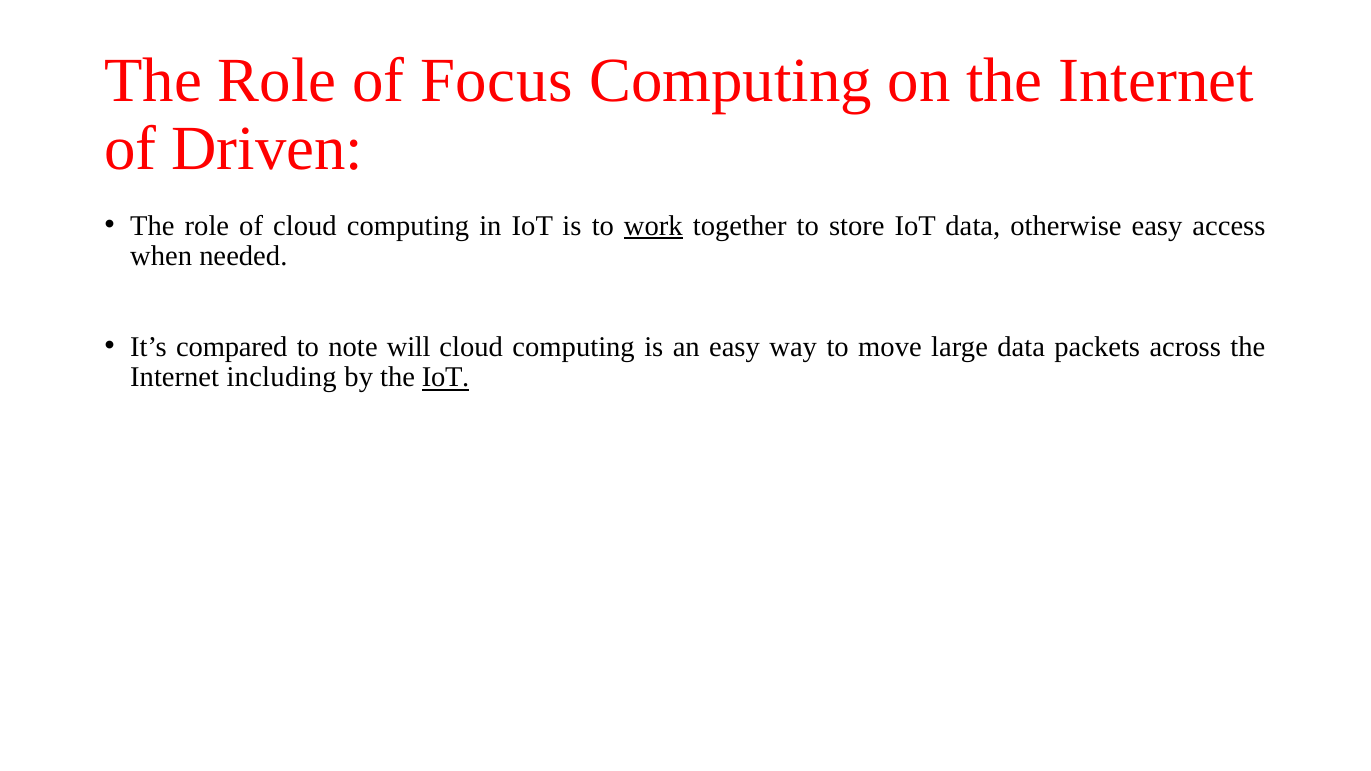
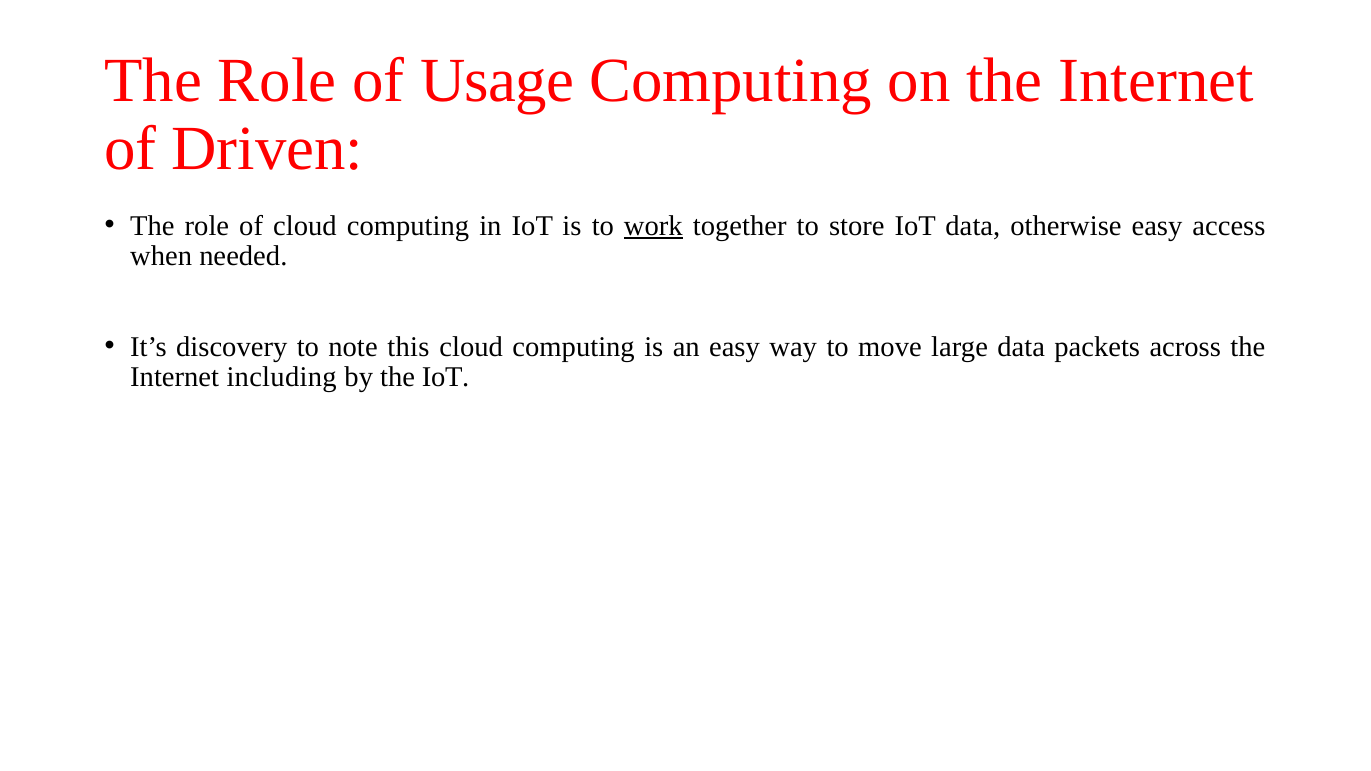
Focus: Focus -> Usage (497, 81)
compared: compared -> discovery (232, 347)
will: will -> this (408, 347)
IoT underline: present -> none (446, 378)
